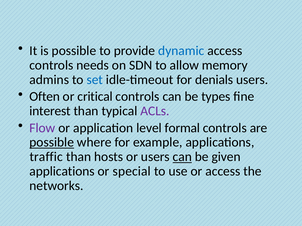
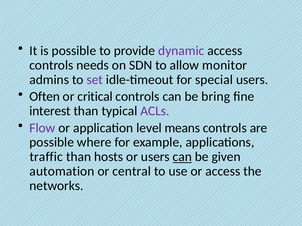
dynamic colour: blue -> purple (181, 51)
memory: memory -> monitor (225, 65)
set colour: blue -> purple (95, 80)
denials: denials -> special (214, 80)
types: types -> bring (216, 97)
formal: formal -> means (182, 128)
possible underline: present -> none (52, 143)
applications: applications -> automation (62, 172)
special: special -> central (132, 172)
